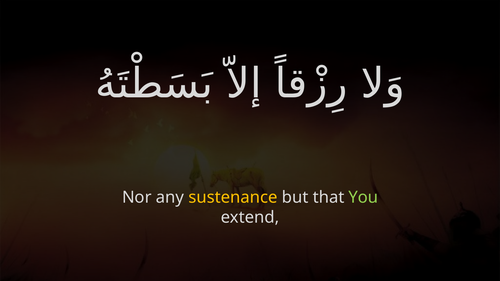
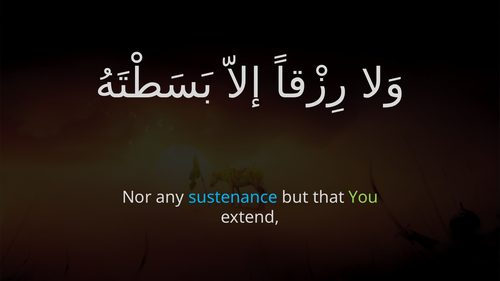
sustenance colour: yellow -> light blue (233, 197)
